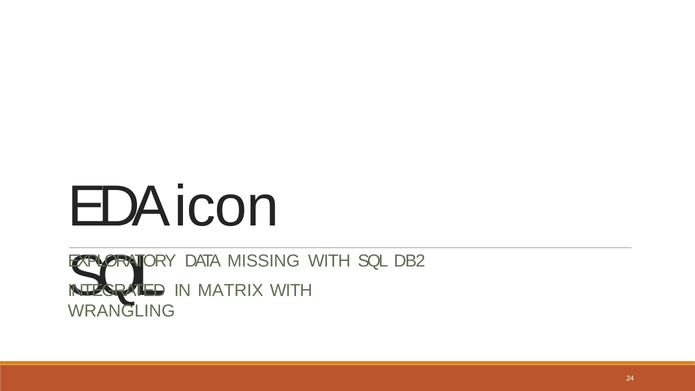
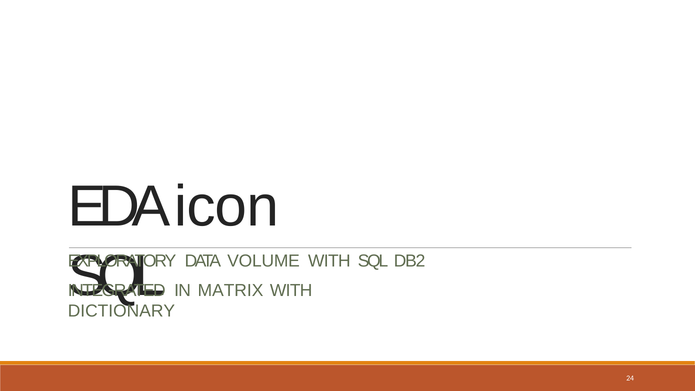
MISSING: MISSING -> VOLUME (264, 261)
WRANGLING: WRANGLING -> DICTIONARY (121, 311)
